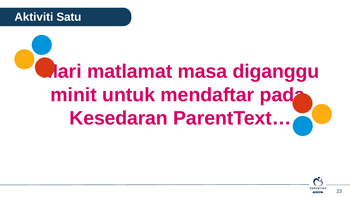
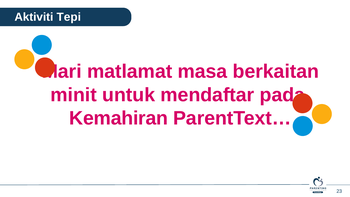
Satu: Satu -> Tepi (69, 17)
diganggu: diganggu -> berkaitan (276, 72)
Kesedaran: Kesedaran -> Kemahiran (119, 118)
